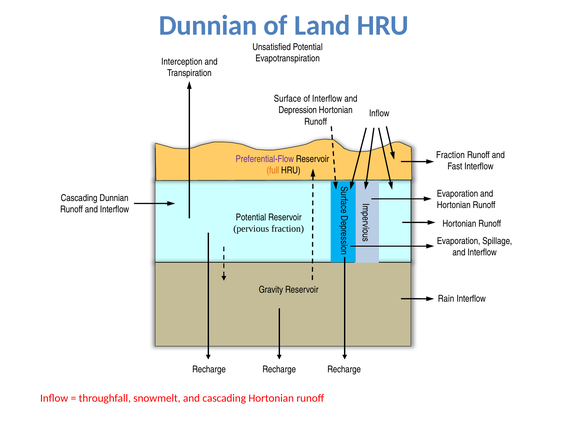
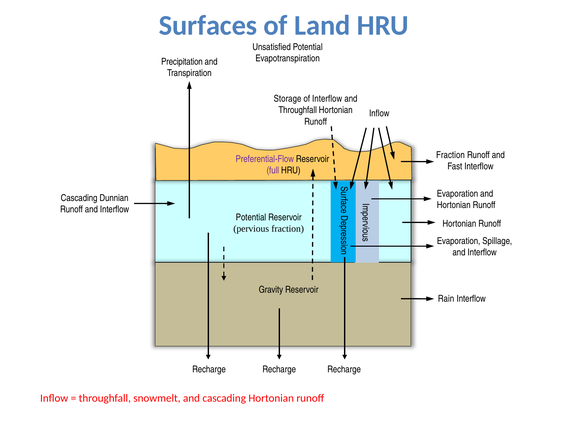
Dunnian: Dunnian -> Surfaces (208, 25)
Interception: Interception -> Precipitation (182, 62)
Surface: Surface -> Storage (288, 99)
Depression: Depression -> Throughfall (298, 110)
full colour: orange -> purple (273, 170)
